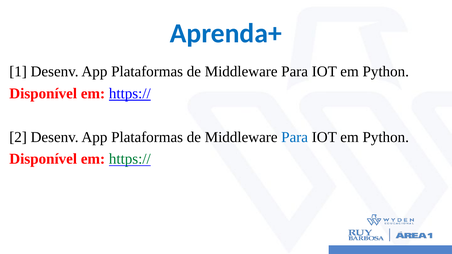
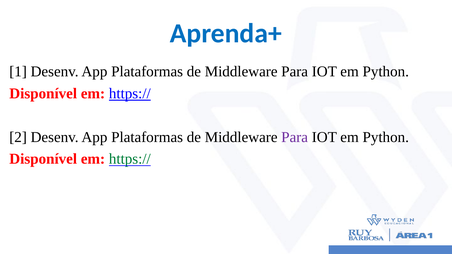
Para colour: blue -> purple (295, 137)
